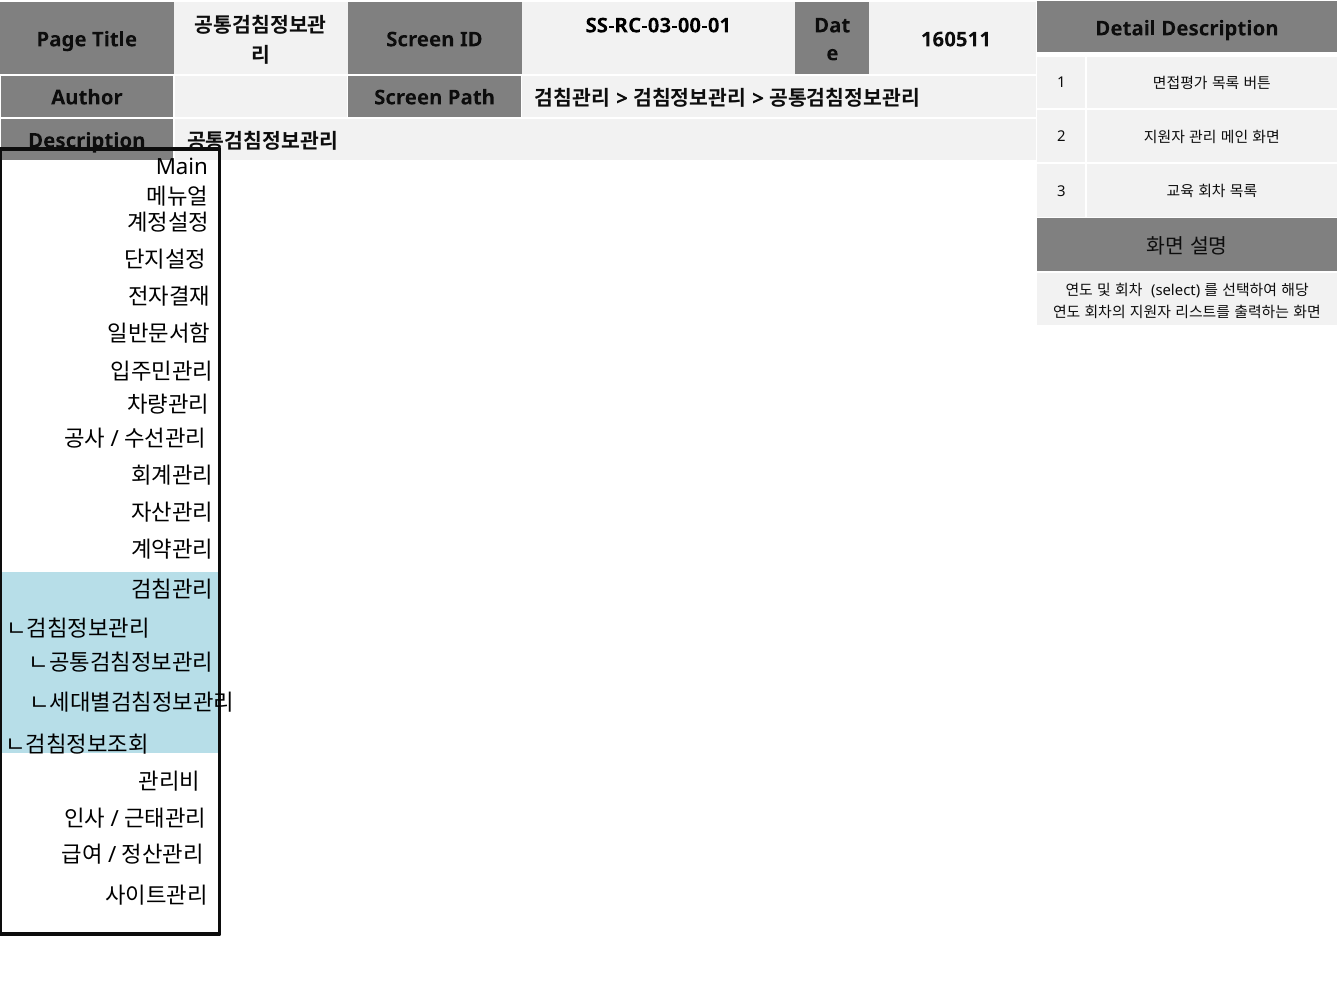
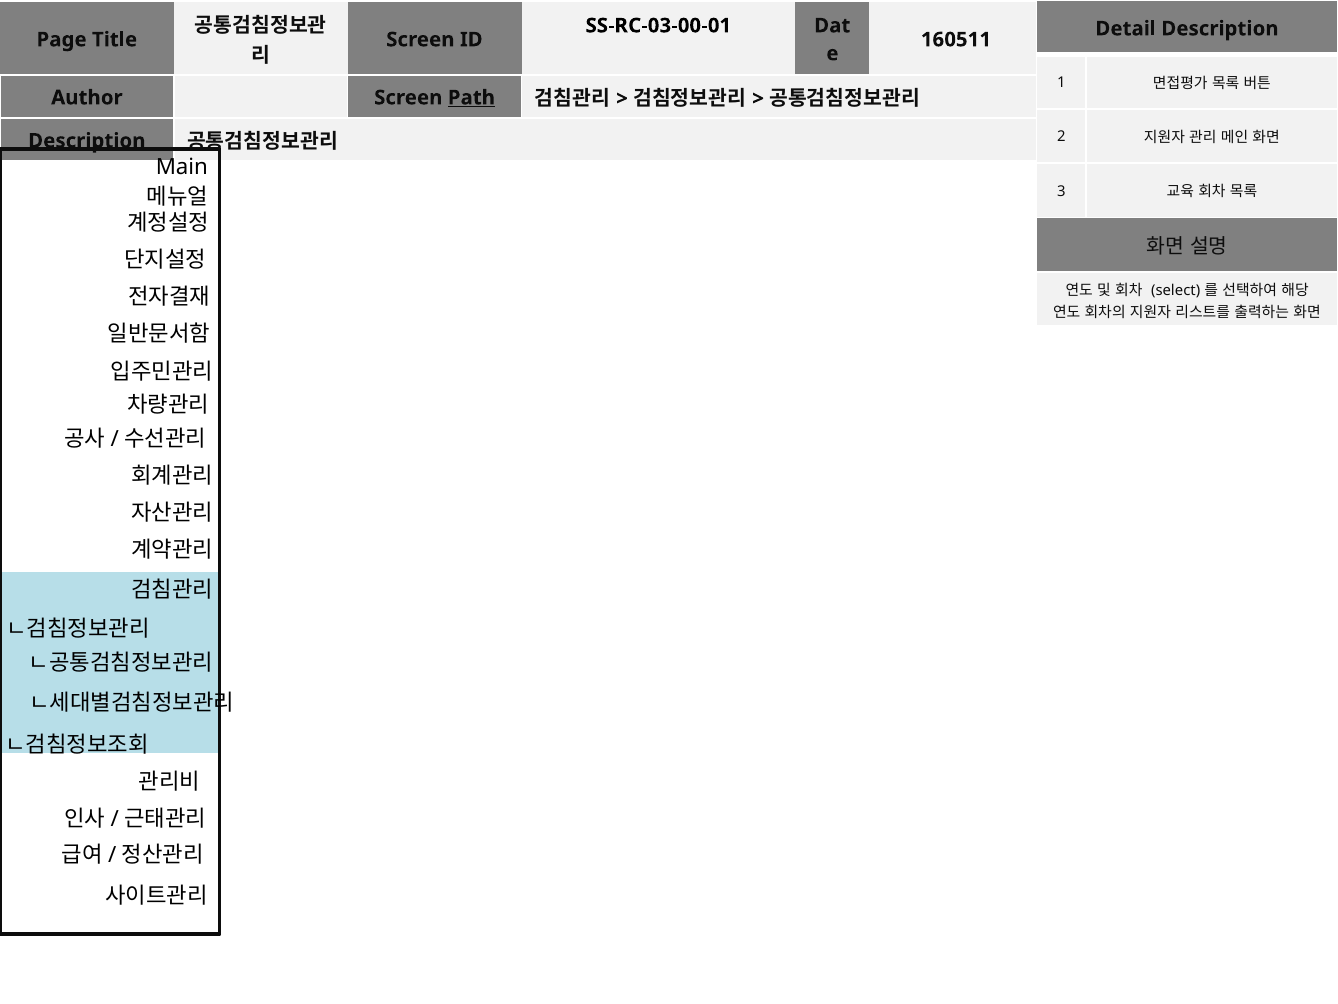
Path underline: none -> present (471, 98)
